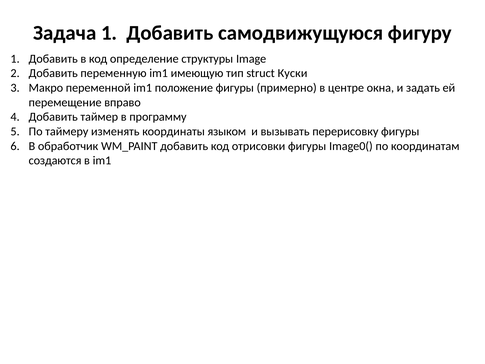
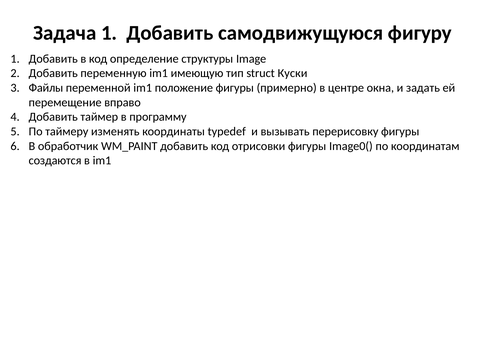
Макро: Макро -> Файлы (46, 88)
языком: языком -> typedef (227, 131)
